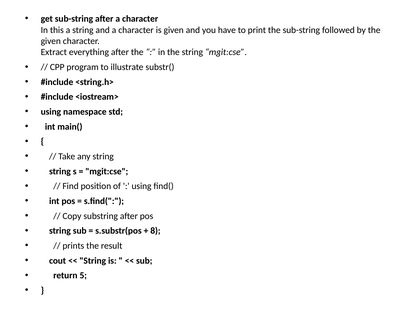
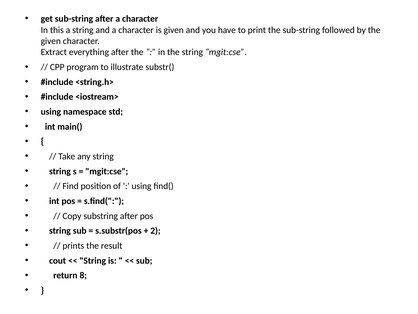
8: 8 -> 2 (155, 231)
5: 5 -> 8 (83, 275)
